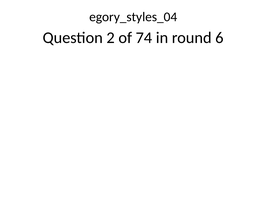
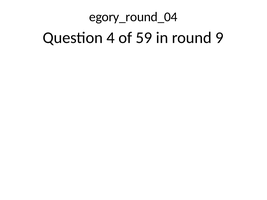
egory_styles_04: egory_styles_04 -> egory_round_04 (133, 17)
2: 2 -> 4 (111, 38)
74: 74 -> 59 (144, 38)
6: 6 -> 9 (219, 38)
